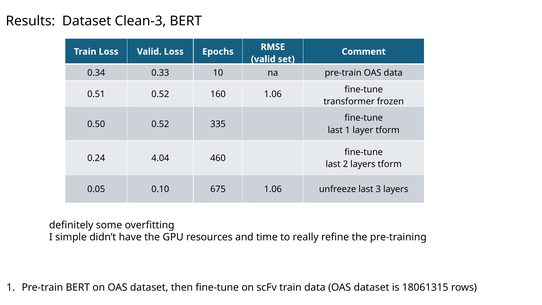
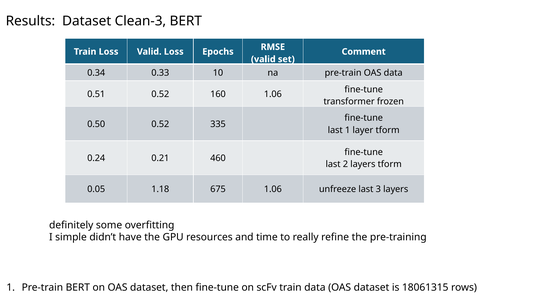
4.04: 4.04 -> 0.21 (160, 158)
0.10: 0.10 -> 1.18 (160, 189)
